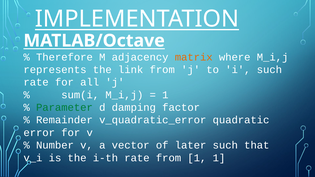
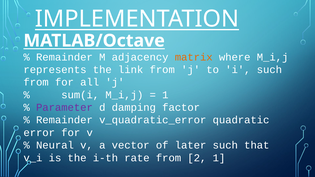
Therefore: Therefore -> Remainder (64, 57)
rate: rate -> from (36, 82)
Parameter colour: green -> purple (64, 108)
Number: Number -> Neural (55, 145)
from 1: 1 -> 2 (197, 158)
